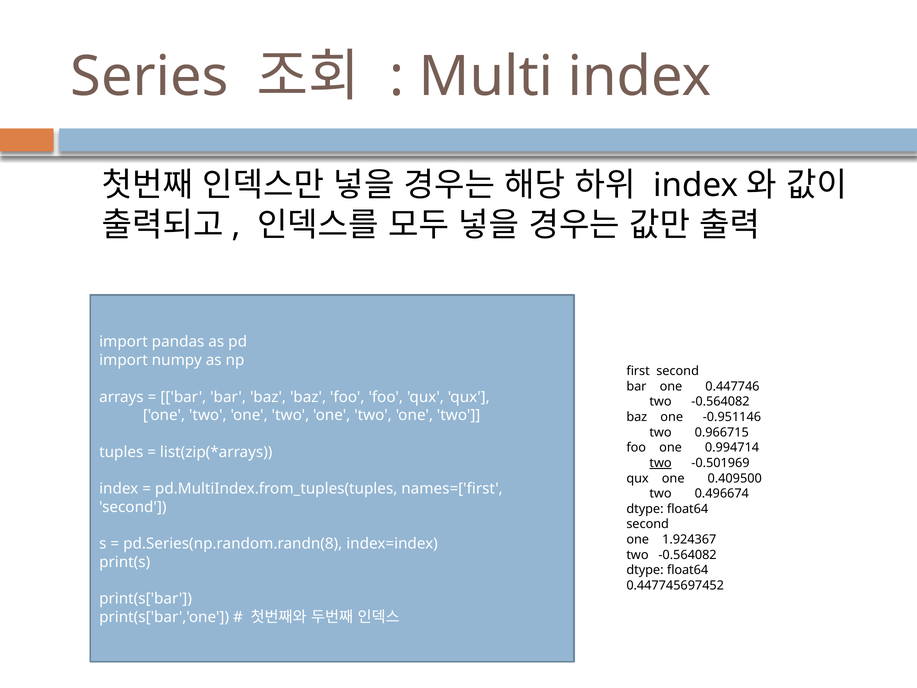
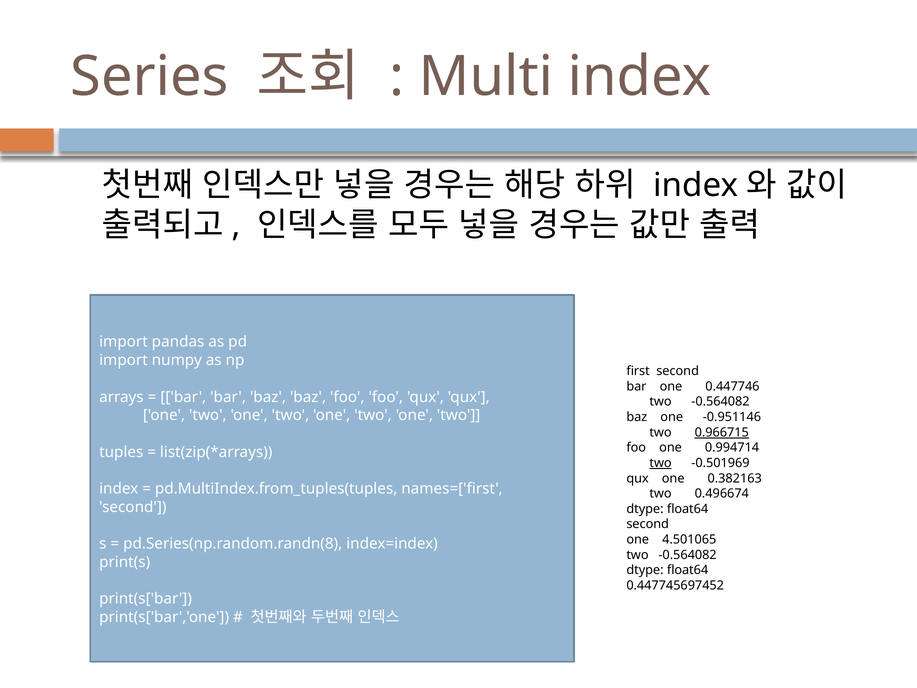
0.966715 underline: none -> present (722, 432)
0.409500: 0.409500 -> 0.382163 (735, 478)
1.924367: 1.924367 -> 4.501065 (689, 539)
